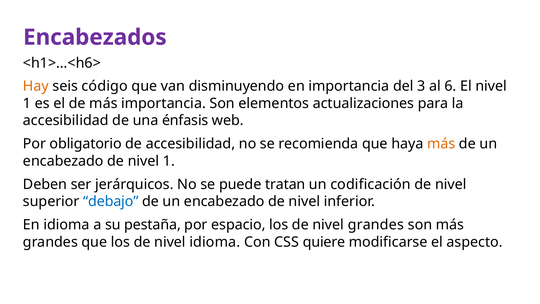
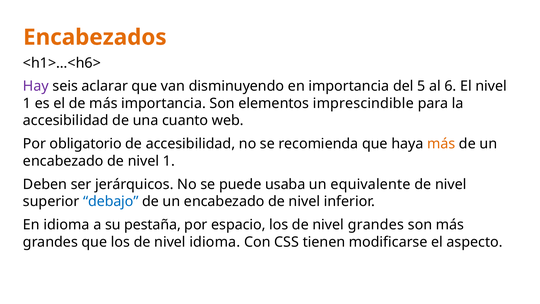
Encabezados colour: purple -> orange (95, 37)
Hay colour: orange -> purple (36, 86)
código: código -> aclarar (105, 86)
3: 3 -> 5 (421, 86)
actualizaciones: actualizaciones -> imprescindible (363, 103)
énfasis: énfasis -> cuanto (185, 121)
tratan: tratan -> usaba (285, 184)
codificación: codificación -> equivalente (371, 184)
quiere: quiere -> tienen (324, 242)
